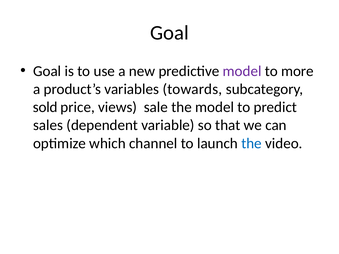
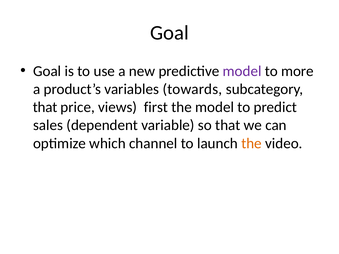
sold: sold -> that (45, 107)
sale: sale -> first (156, 107)
the colour: blue -> orange (251, 143)
